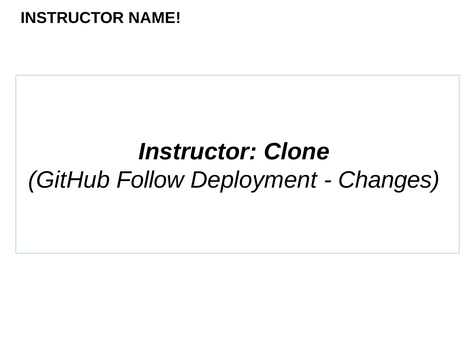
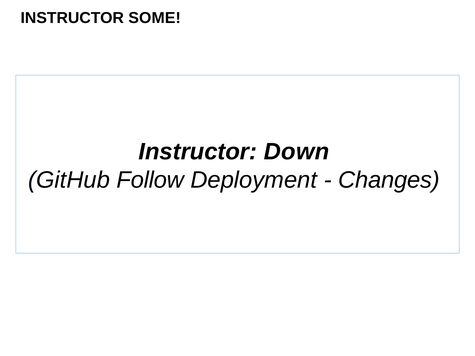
NAME: NAME -> SOME (155, 18)
Clone: Clone -> Down (297, 152)
